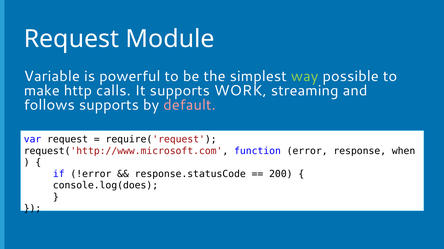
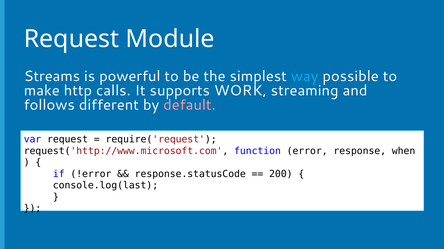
Variable: Variable -> Streams (52, 77)
way colour: light green -> light blue (305, 77)
follows supports: supports -> different (109, 105)
console.log(does: console.log(does -> console.log(last (105, 186)
